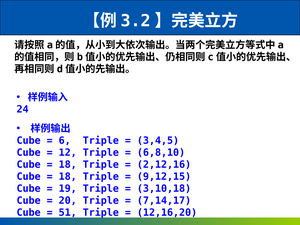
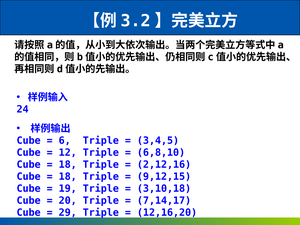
51: 51 -> 29 (68, 213)
